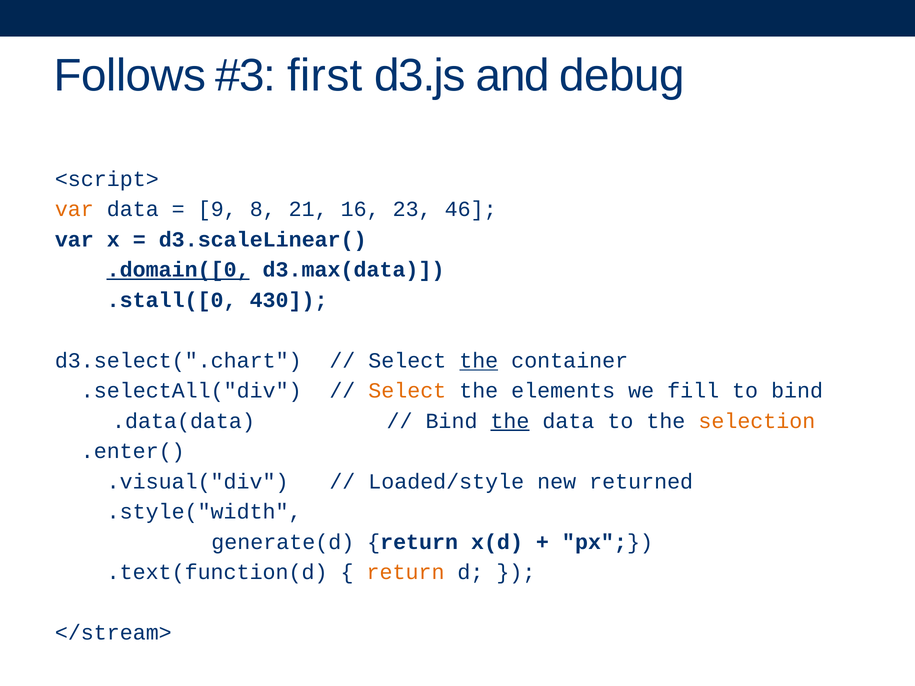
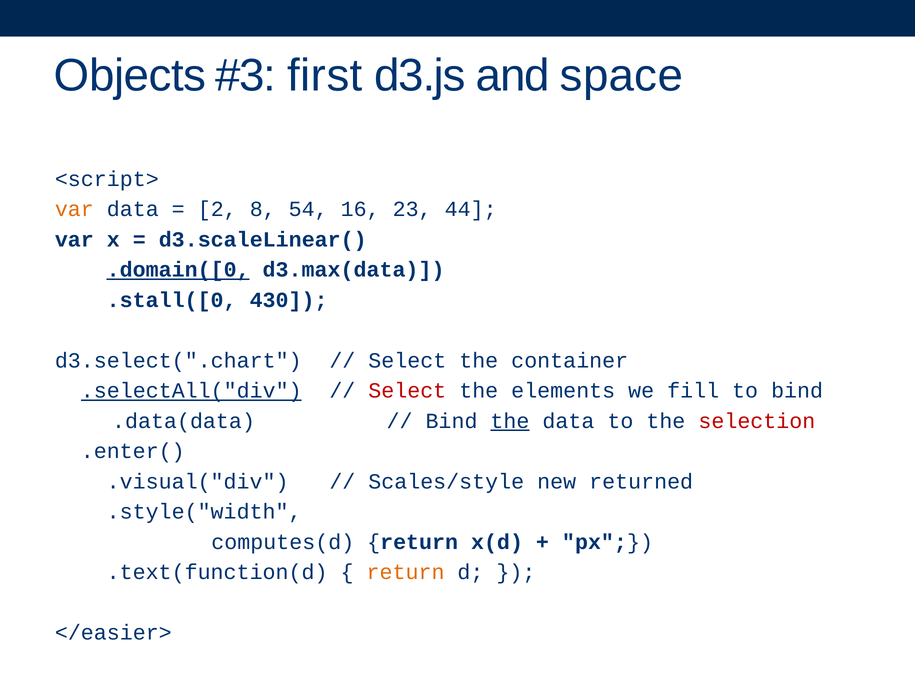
Follows: Follows -> Objects (130, 76)
debug: debug -> space (621, 76)
9: 9 -> 2 (217, 209)
21: 21 -> 54 (308, 209)
46: 46 -> 44 (471, 209)
the underline: present -> none (479, 361)
.selectAll("div underline: none -> present (191, 391)
Select colour: orange -> red (407, 391)
selection colour: orange -> red (757, 421)
Loaded/style: Loaded/style -> Scales/style (446, 482)
generate(d: generate(d -> computes(d (283, 542)
</stream>: </stream> -> </easier> (113, 633)
